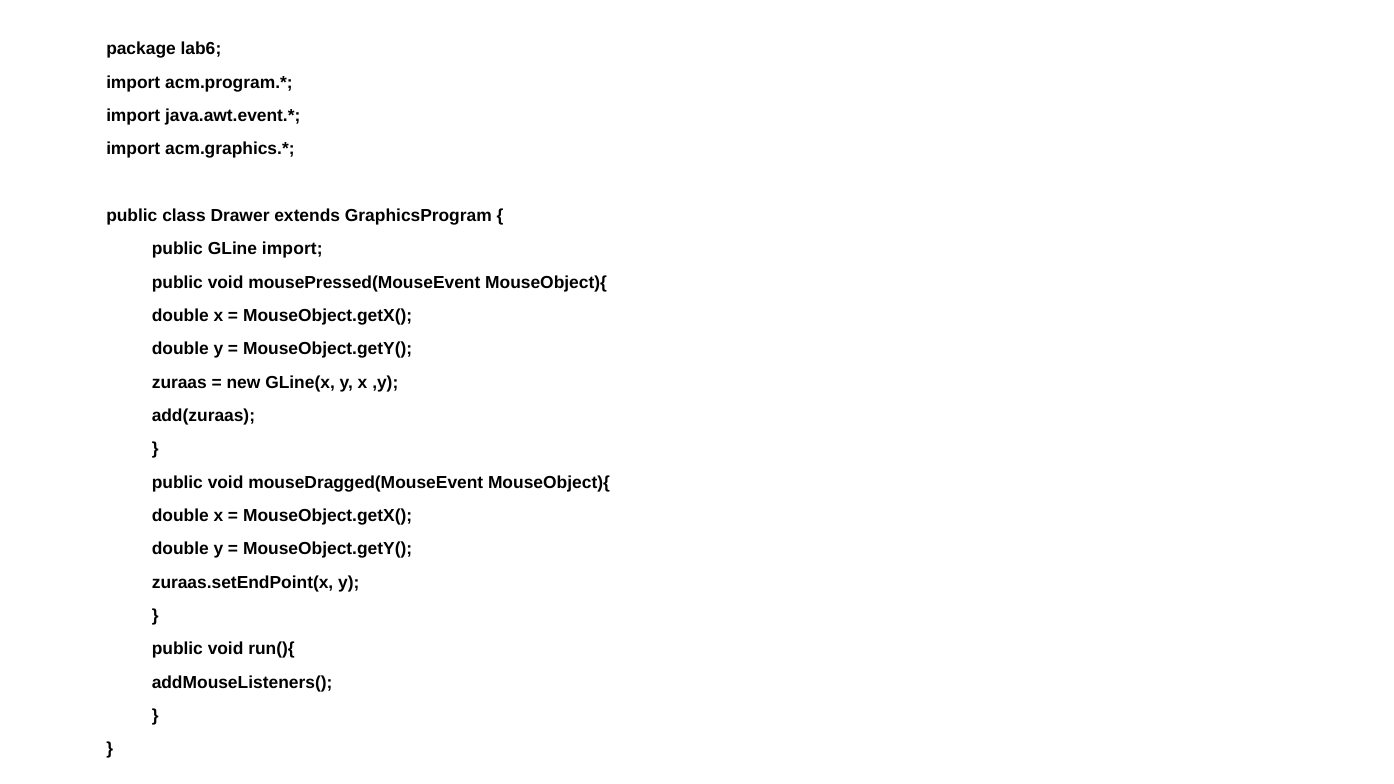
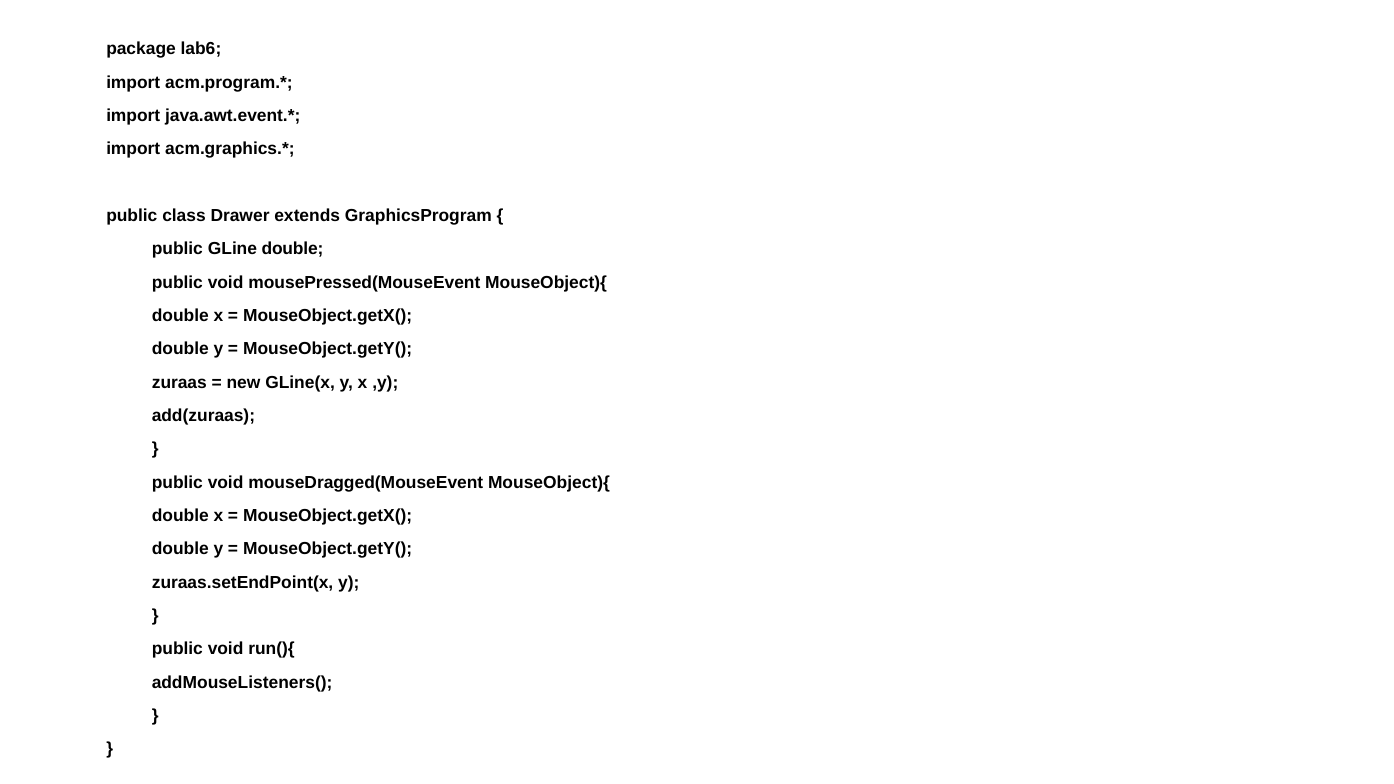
GLine import: import -> double (292, 249)
